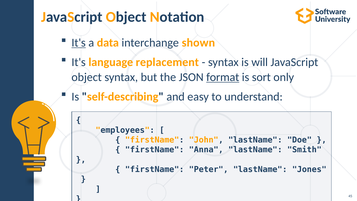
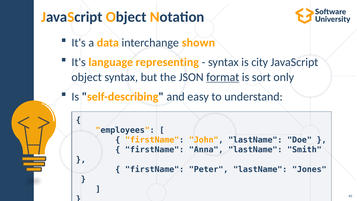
It's underline: present -> none (79, 43)
replacement: replacement -> representing (167, 62)
will: will -> city (260, 62)
